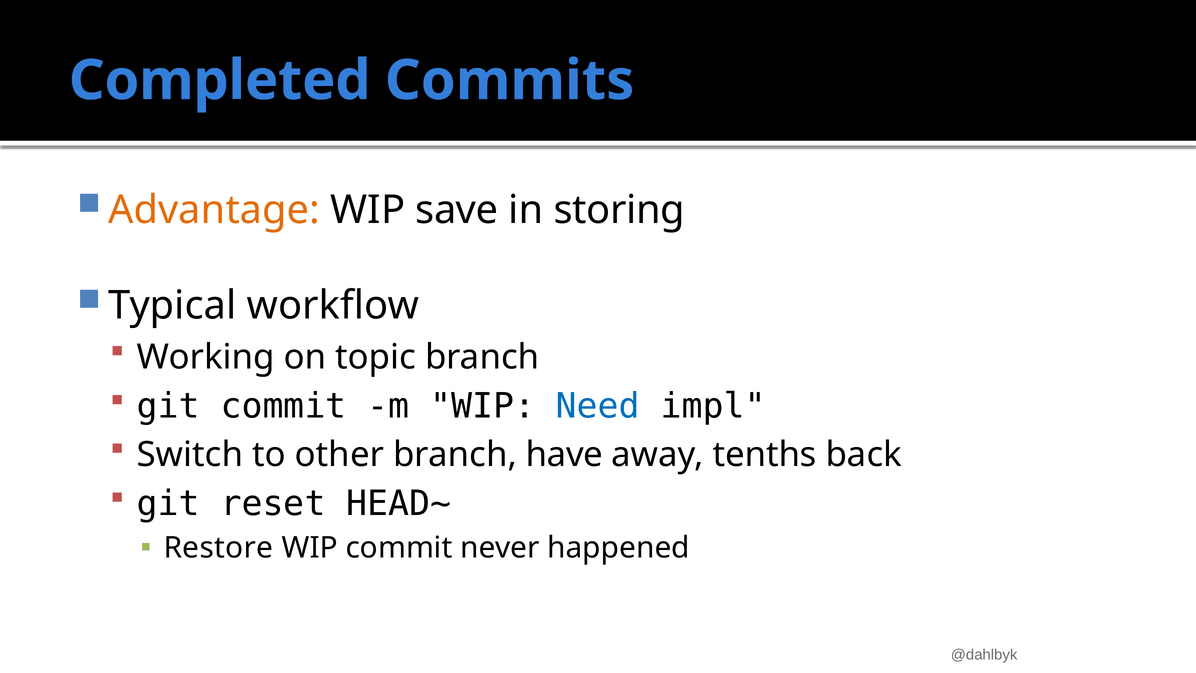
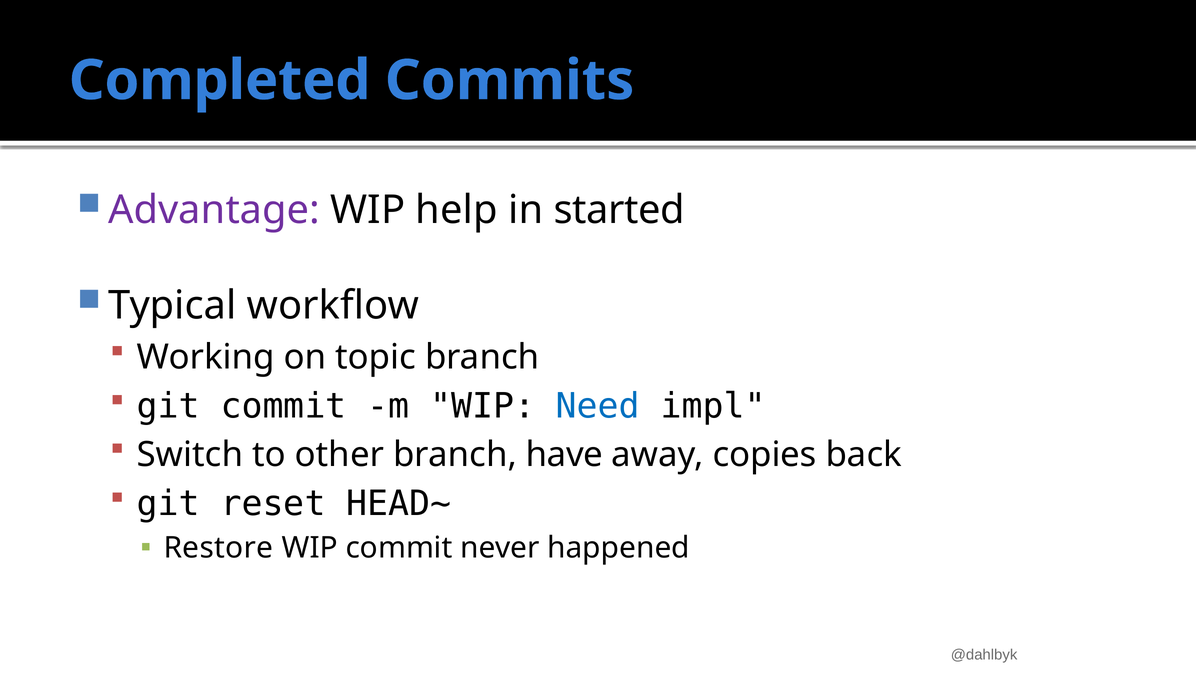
Advantage colour: orange -> purple (214, 210)
save: save -> help (457, 210)
storing: storing -> started (619, 210)
tenths: tenths -> copies (765, 455)
